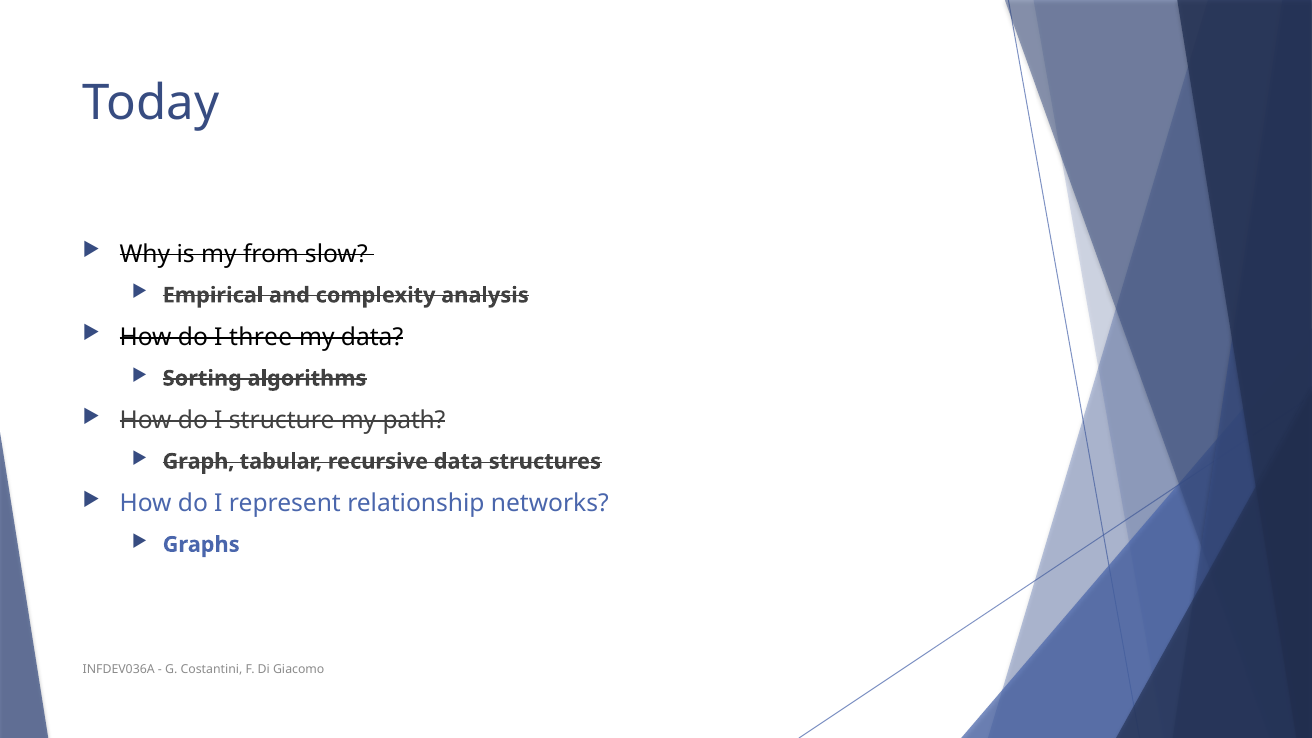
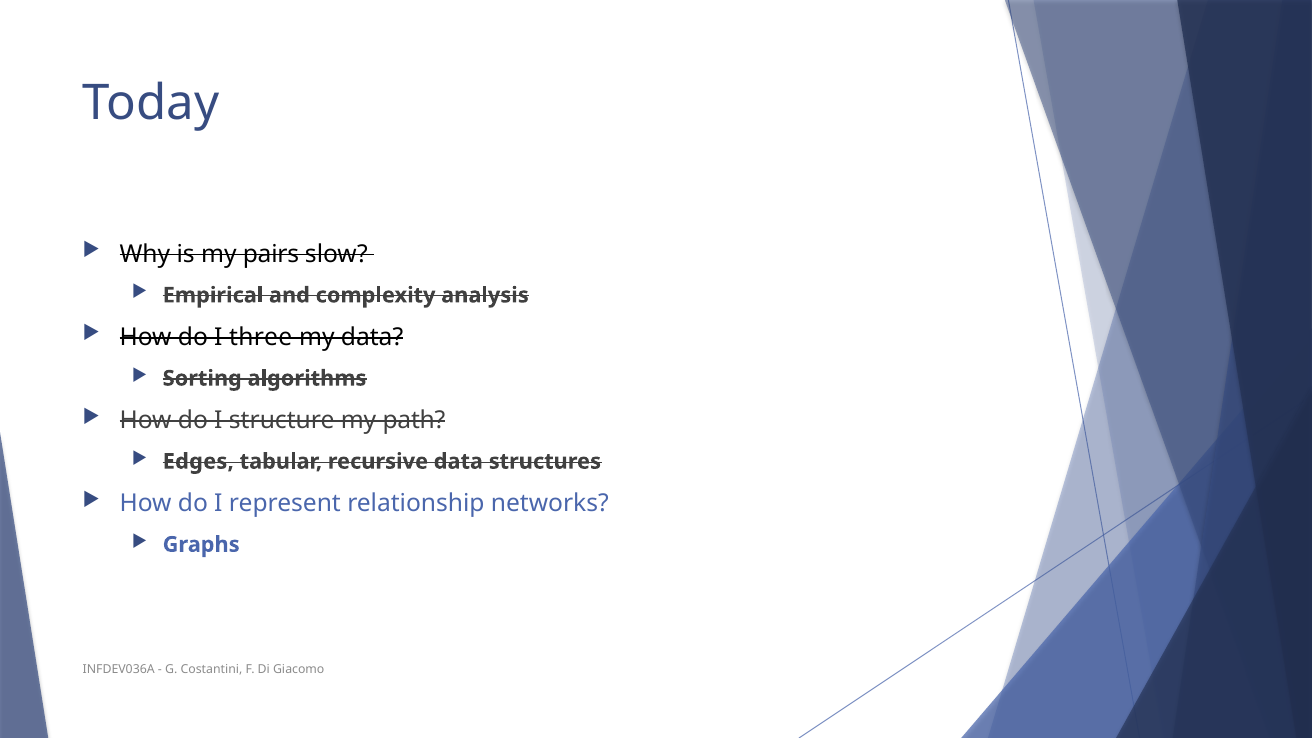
from: from -> pairs (271, 254)
Graph: Graph -> Edges (198, 461)
